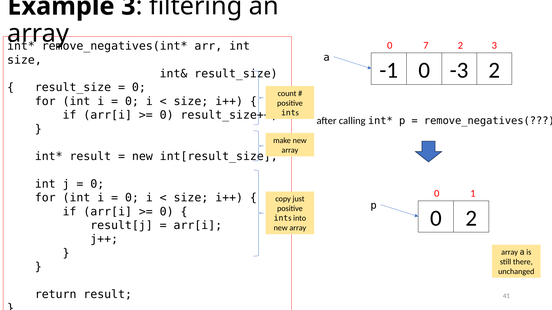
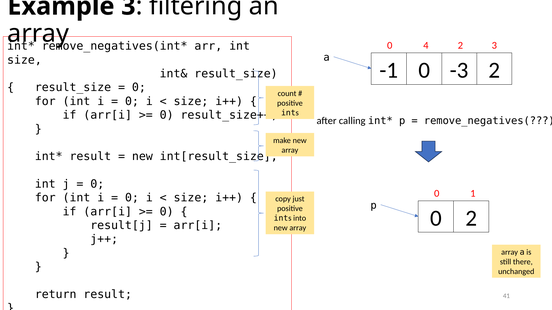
7: 7 -> 4 (426, 45)
